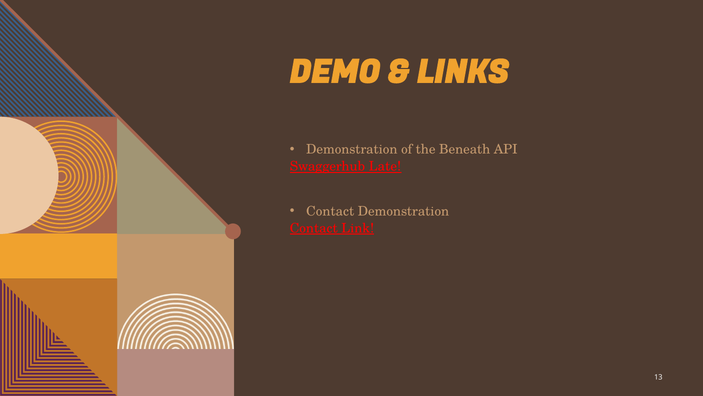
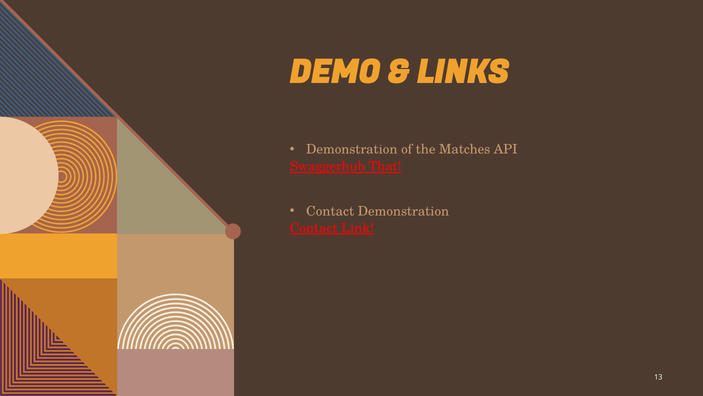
Beneath: Beneath -> Matches (465, 149)
Late: Late -> That (385, 166)
